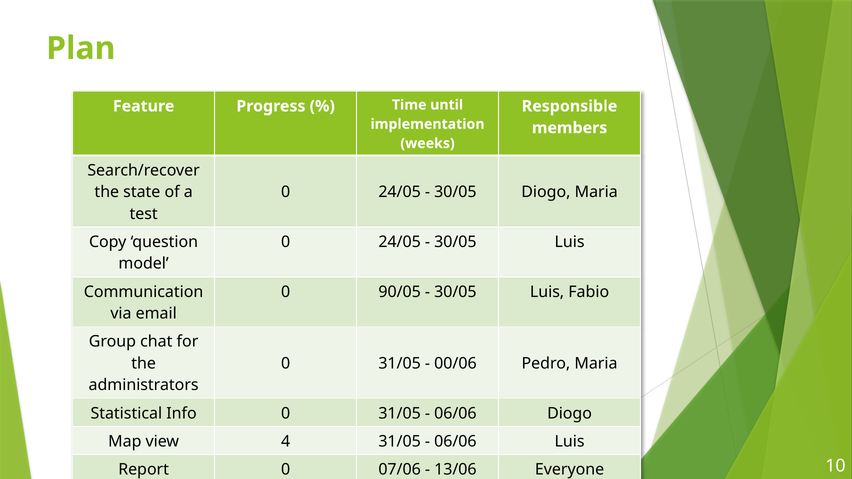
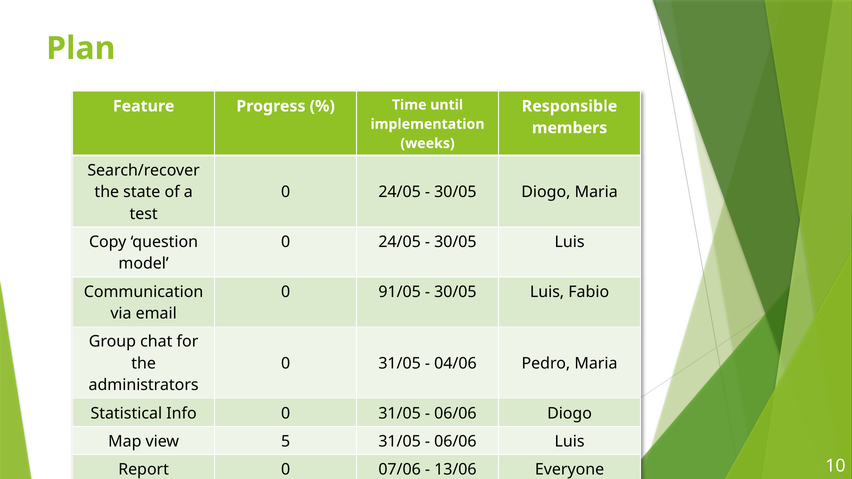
90/05: 90/05 -> 91/05 (400, 292)
00/06: 00/06 -> 04/06 (455, 364)
4: 4 -> 5 (286, 442)
